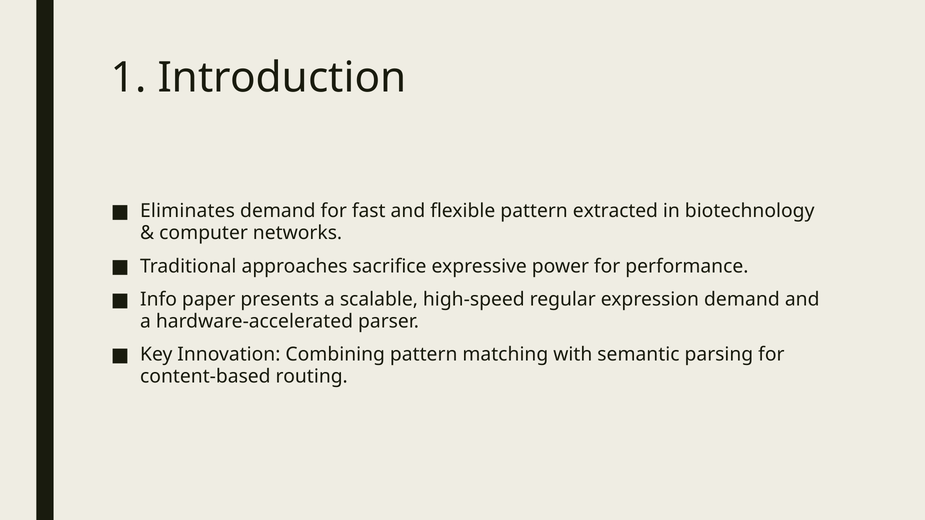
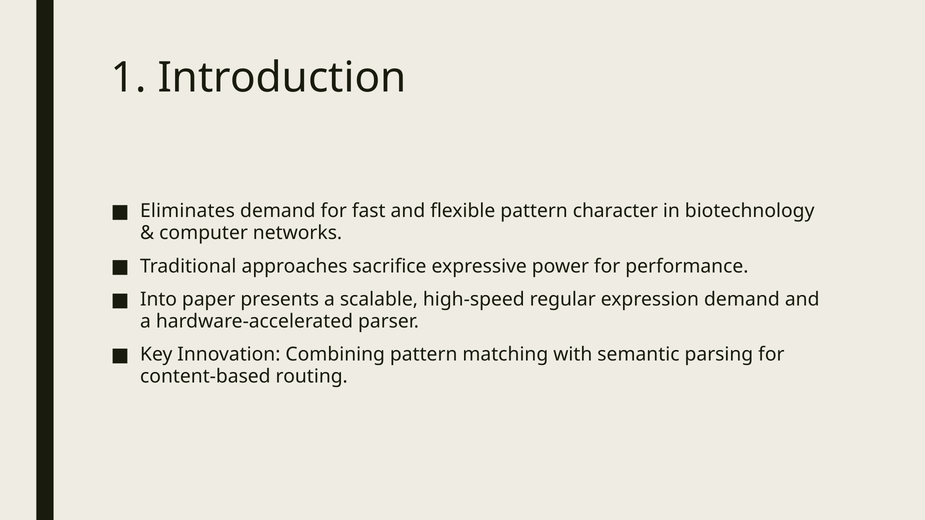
extracted: extracted -> character (615, 211)
Info: Info -> Into (159, 300)
